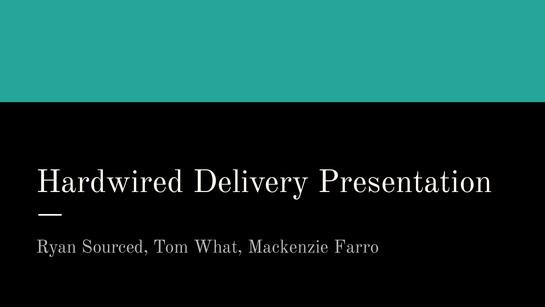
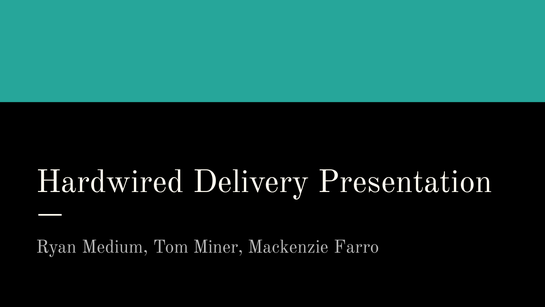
Sourced: Sourced -> Medium (115, 247)
What: What -> Miner (218, 247)
